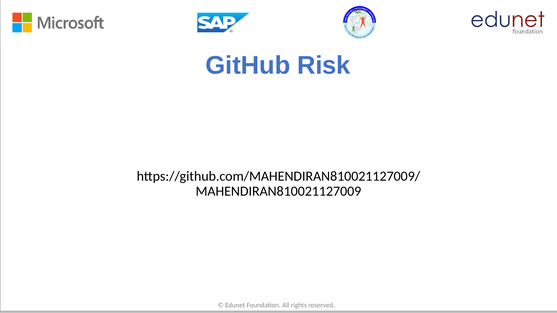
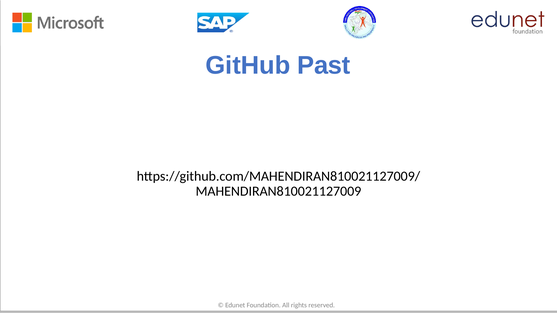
Risk: Risk -> Past (324, 66)
